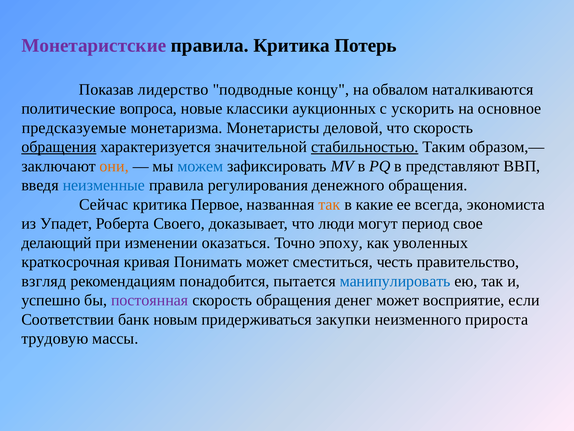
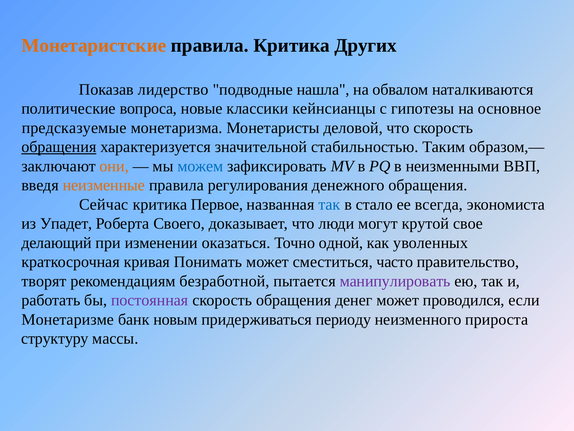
Монетаристские colour: purple -> orange (94, 46)
Потерь: Потерь -> Других (366, 46)
концу: концу -> нашла (323, 89)
аукционных: аукционных -> кейнсианцы (334, 108)
ускорить: ускорить -> гипотезы (423, 108)
стабильностью underline: present -> none (365, 147)
представляют: представляют -> неизменными (453, 166)
неизменные colour: blue -> orange (104, 185)
так colour: orange -> blue (329, 204)
какие: какие -> стало (374, 204)
период: период -> крутой (425, 223)
эпоху: эпоху -> одной (341, 242)
честь: честь -> часто (395, 262)
взгляд: взгляд -> творят (44, 281)
понадобится: понадобится -> безработной (225, 281)
манипулировать colour: blue -> purple (395, 281)
успешно: успешно -> работать (51, 300)
восприятие: восприятие -> проводился (464, 300)
Соответствии: Соответствии -> Монетаризме (68, 319)
закупки: закупки -> периоду (343, 319)
трудовую: трудовую -> структуру (55, 338)
